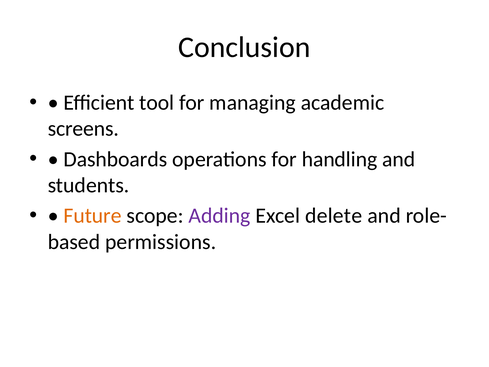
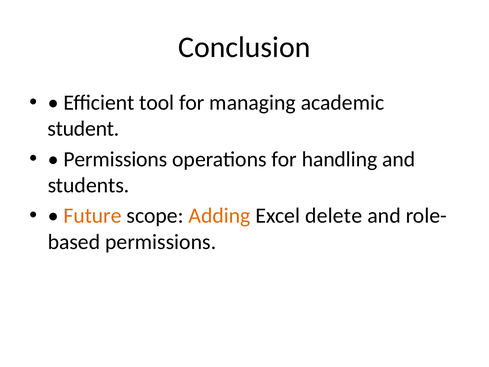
screens: screens -> student (83, 129)
Dashboards: Dashboards -> Permissions (115, 159)
Adding colour: purple -> orange (220, 216)
